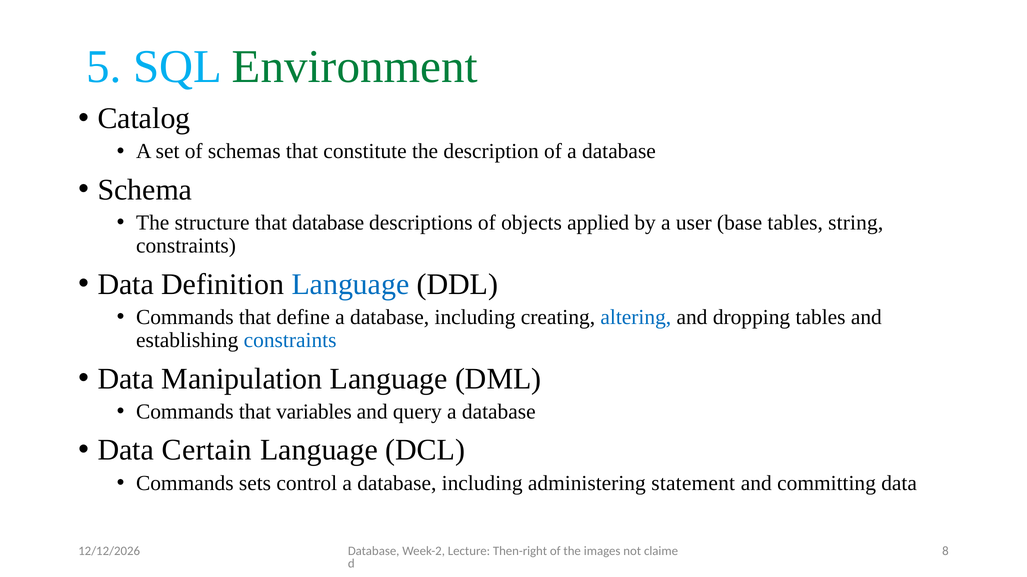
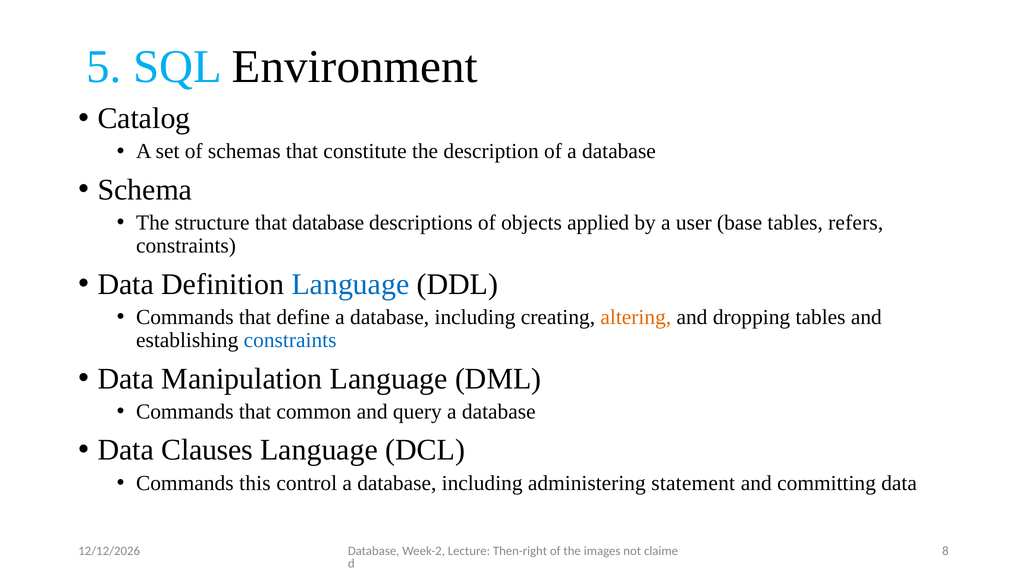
Environment colour: green -> black (355, 67)
string: string -> refers (856, 223)
altering colour: blue -> orange (636, 318)
variables: variables -> common (314, 412)
Certain: Certain -> Clauses (207, 451)
sets: sets -> this (255, 484)
